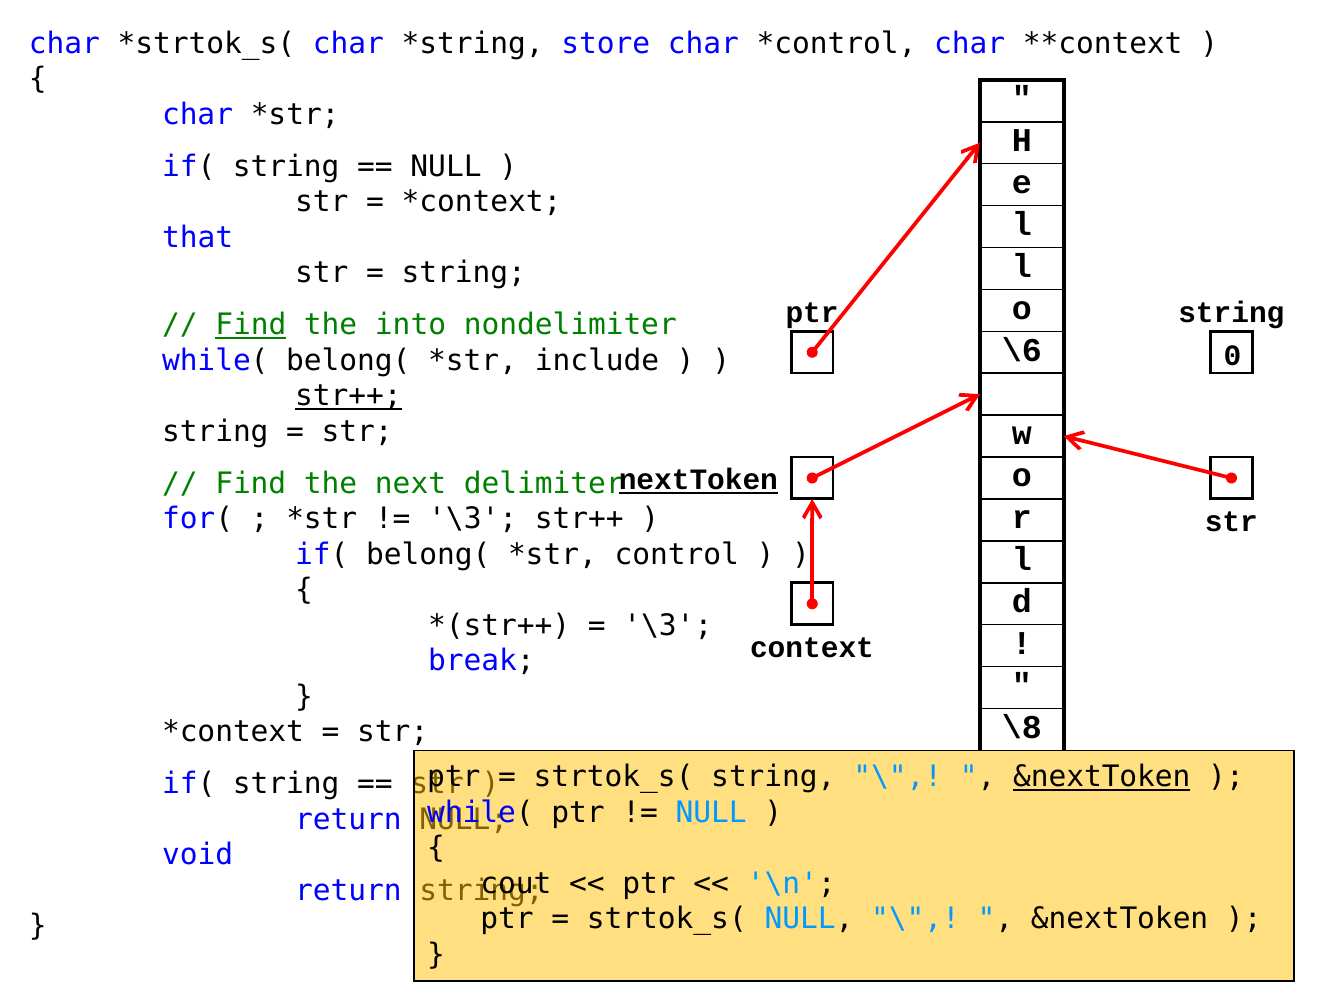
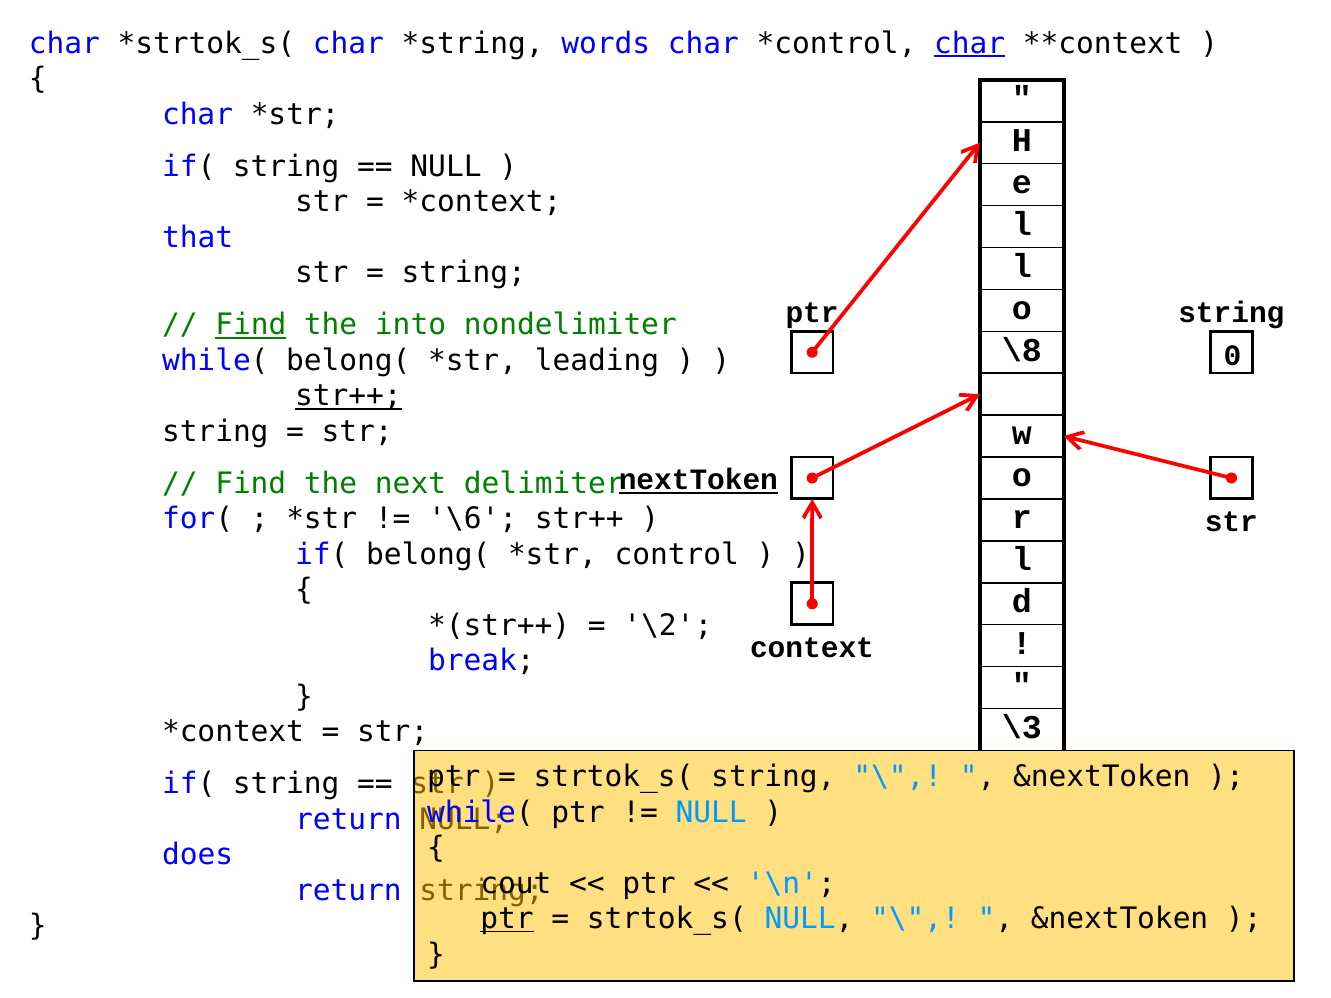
store: store -> words (606, 43)
char underline: none -> present (970, 43)
\6: \6 -> \8 (1022, 350)
include: include -> leading (597, 361)
\3: \3 -> \6 (473, 519)
\3: \3 -> \2 (668, 626)
\8: \8 -> \3 (1022, 728)
&nextToken underline: present -> none (1102, 777)
void: void -> does (198, 855)
ptr underline: none -> present (507, 919)
